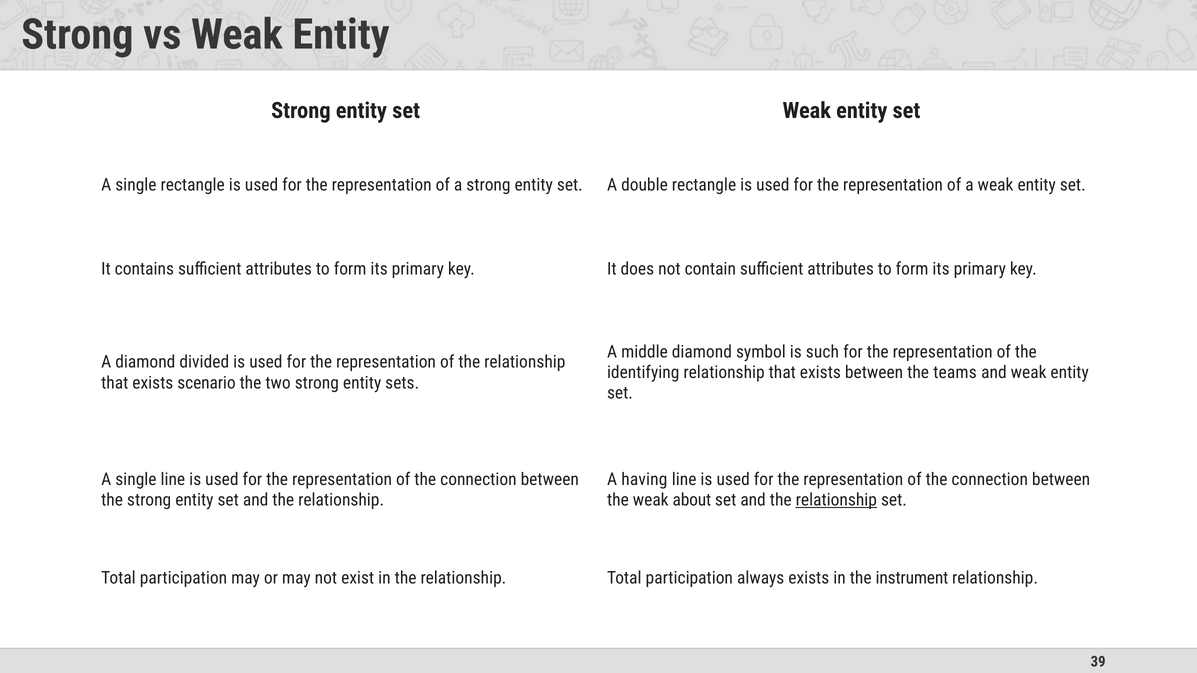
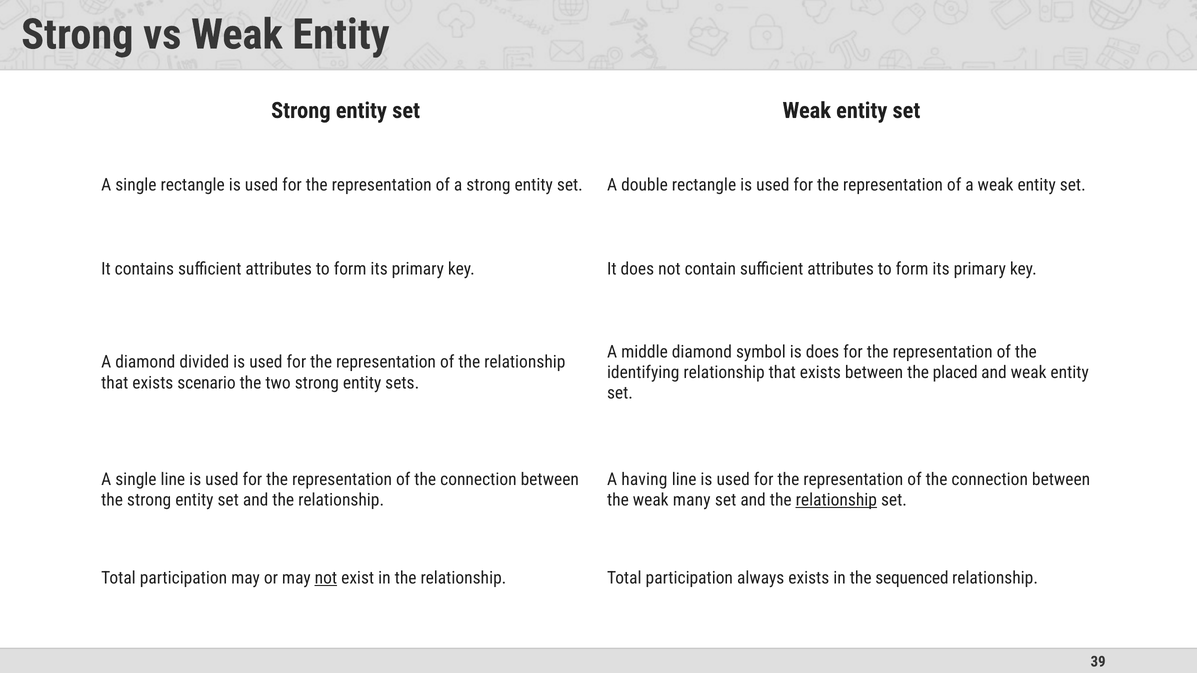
is such: such -> does (822, 352)
teams: teams -> placed (955, 373)
about: about -> many (692, 500)
not underline: none -> present (326, 578)
instrument: instrument -> sequenced (912, 578)
